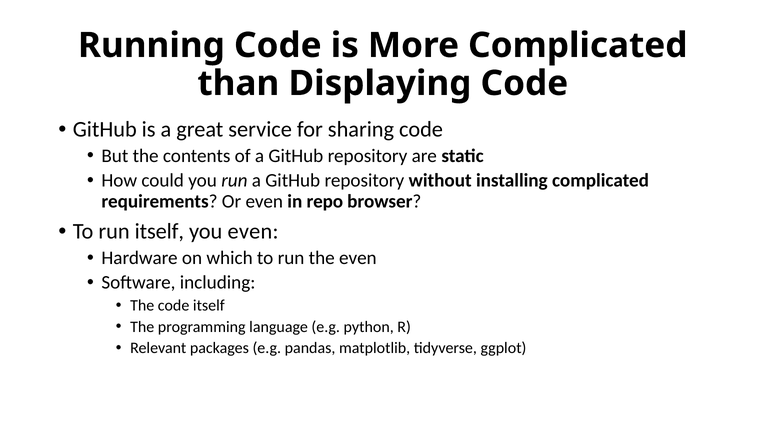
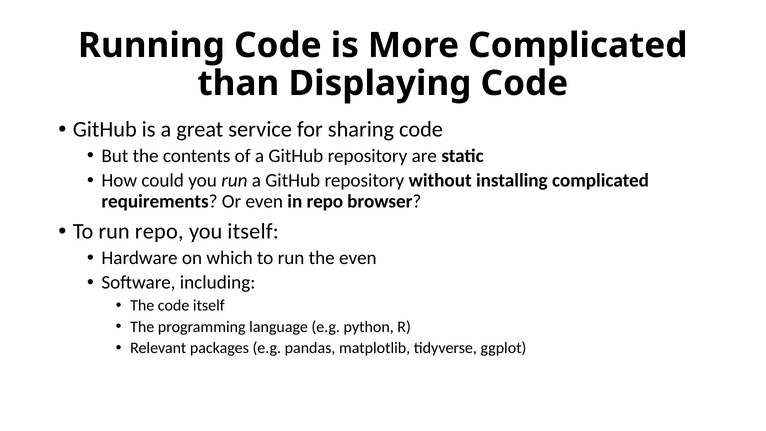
run itself: itself -> repo (159, 232)
you even: even -> itself (253, 232)
